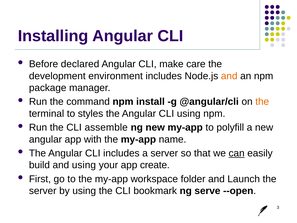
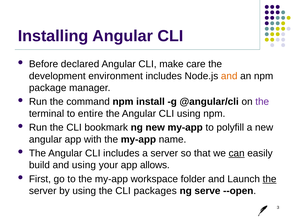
the colour: orange -> purple (262, 102)
styles: styles -> entire (90, 113)
assemble: assemble -> bookmark (106, 127)
create: create -> allows (155, 165)
the underline: none -> present (270, 179)
bookmark: bookmark -> packages (155, 191)
